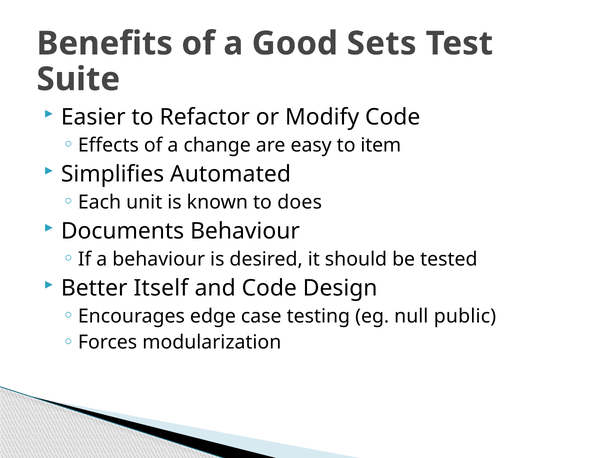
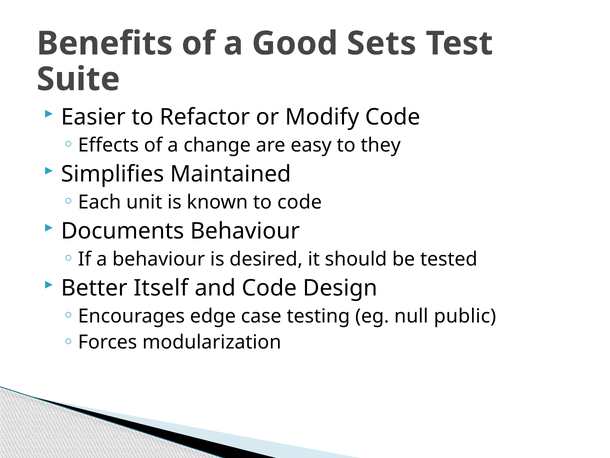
item: item -> they (381, 145)
Automated: Automated -> Maintained (231, 174)
to does: does -> code (300, 202)
